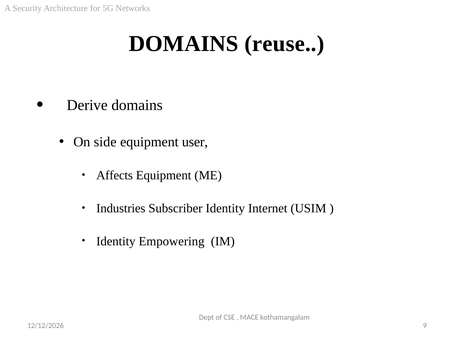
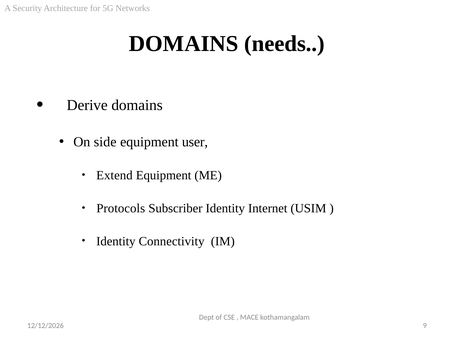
reuse: reuse -> needs (285, 44)
Affects: Affects -> Extend (114, 175)
Industries: Industries -> Protocols (121, 208)
Empowering: Empowering -> Connectivity (172, 241)
